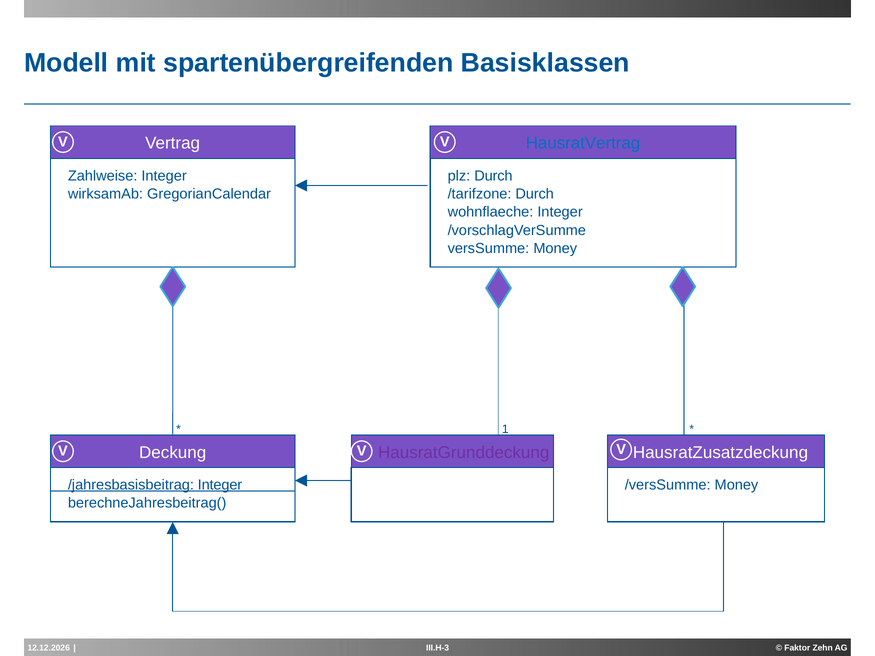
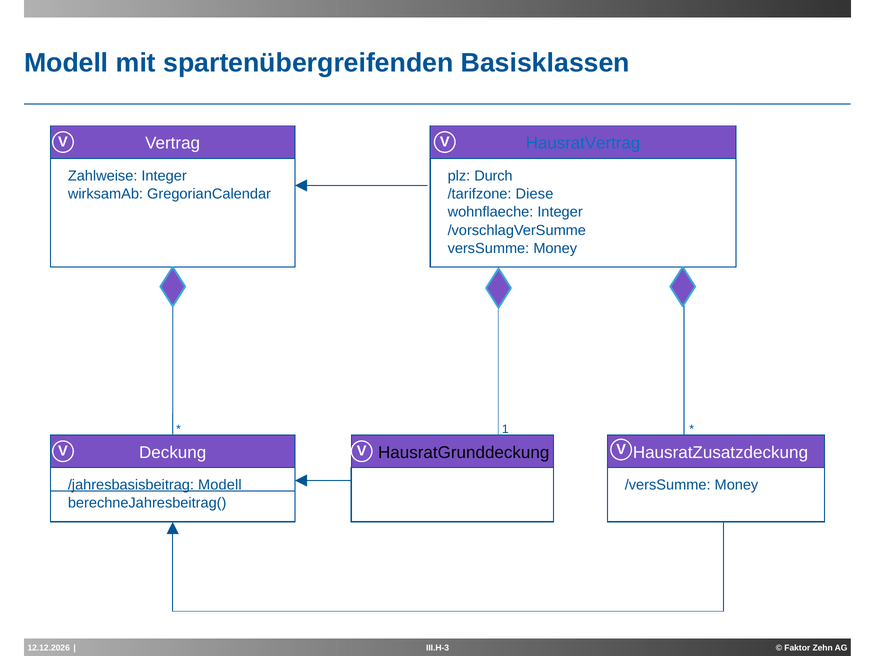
/tarifzone Durch: Durch -> Diese (534, 194)
HausratGrunddeckung colour: purple -> black (464, 453)
/jahresbasisbeitrag Integer: Integer -> Modell (220, 485)
